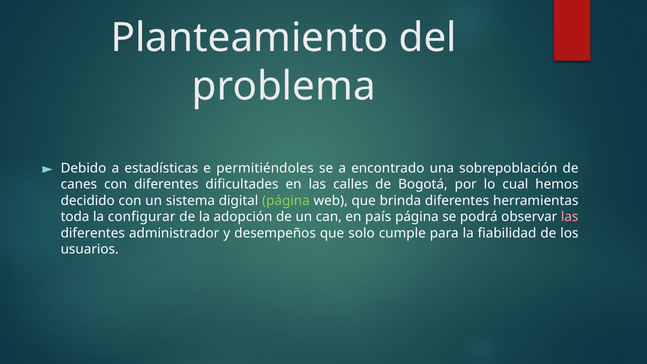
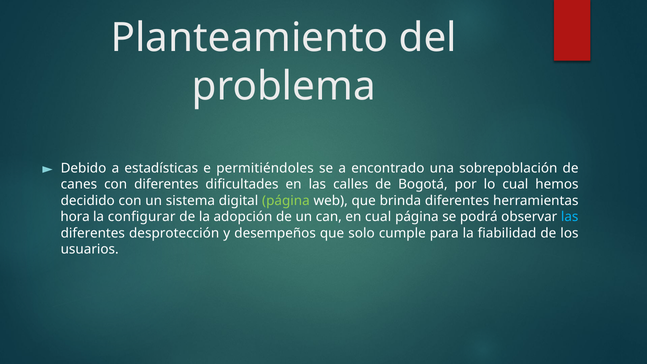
toda: toda -> hora (75, 217)
en país: país -> cual (378, 217)
las colour: pink -> light blue (570, 217)
administrador: administrador -> desprotección (174, 233)
